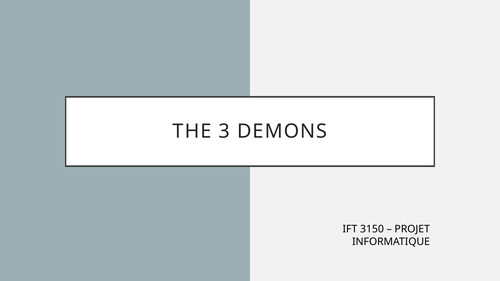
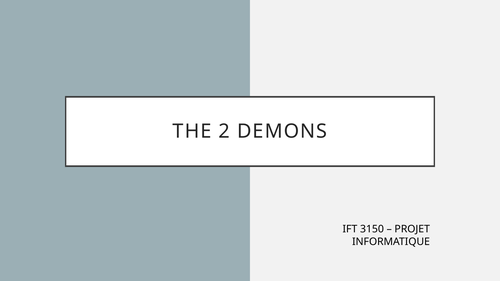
3: 3 -> 2 (224, 132)
